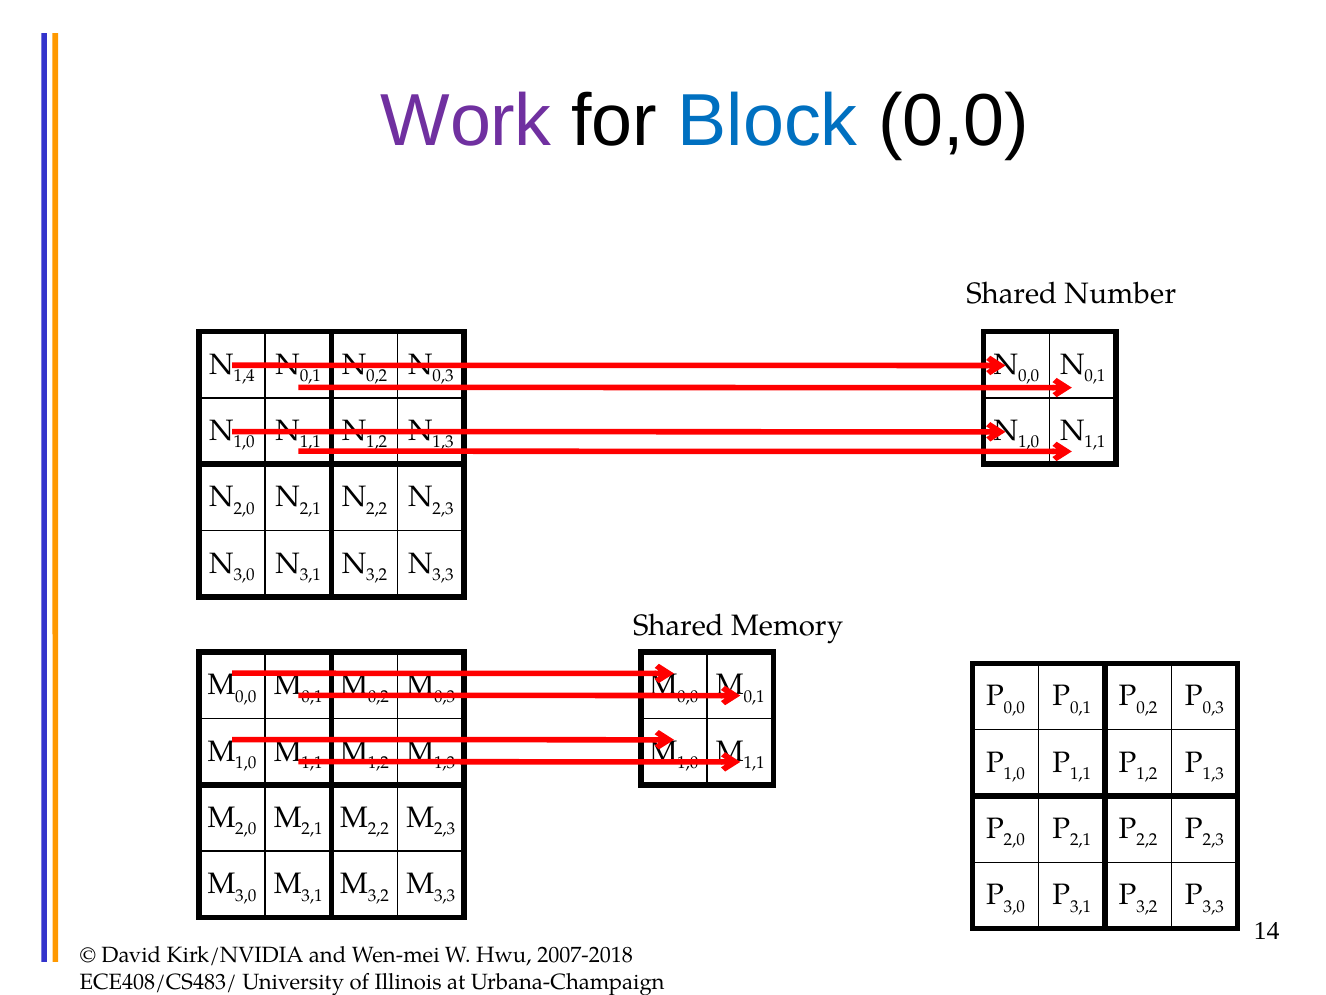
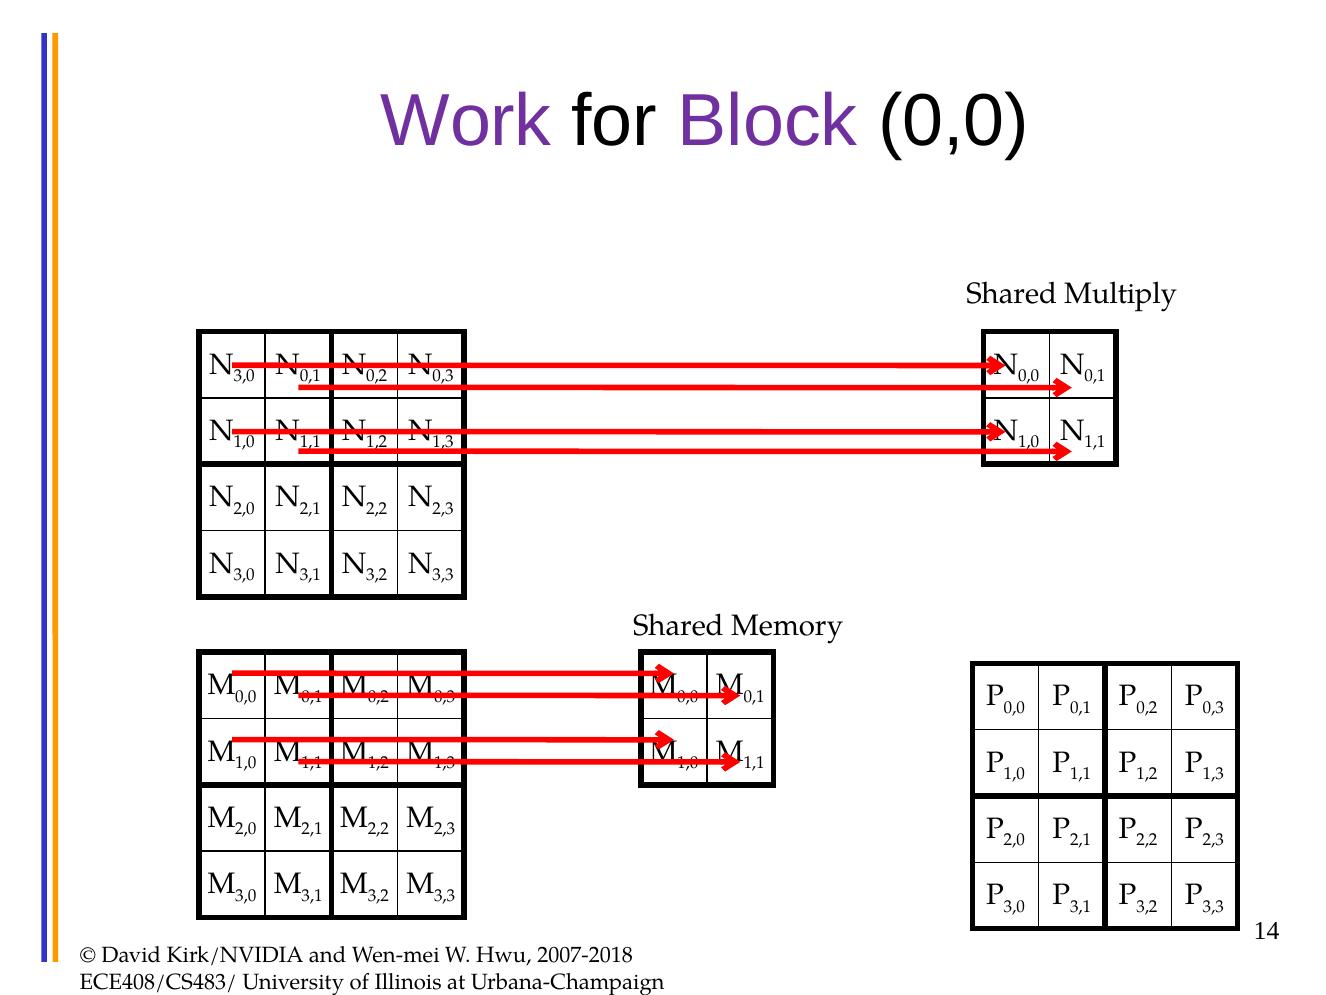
Block colour: blue -> purple (768, 121)
Number: Number -> Multiply (1121, 294)
1,4: 1,4 -> 3,0 (244, 376)
